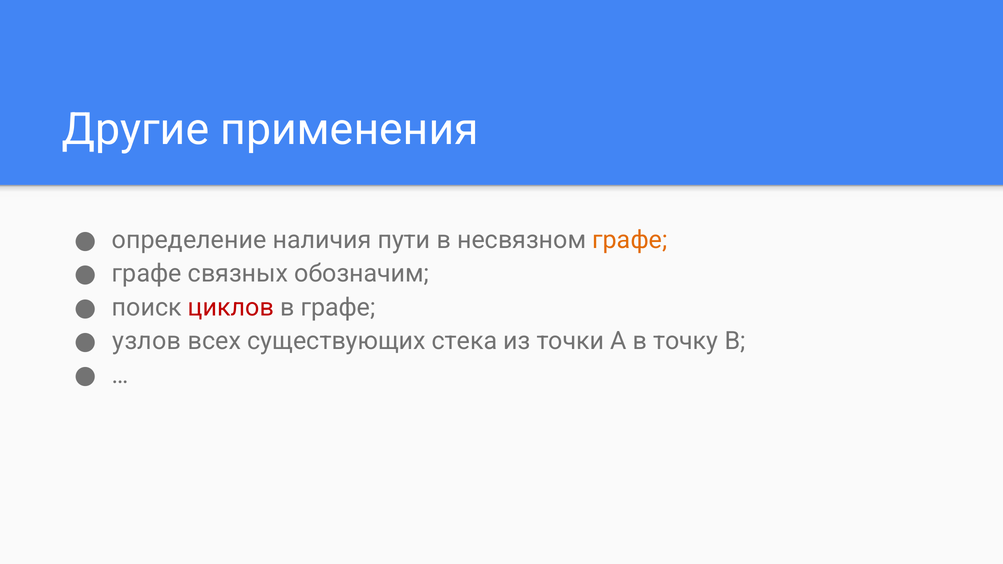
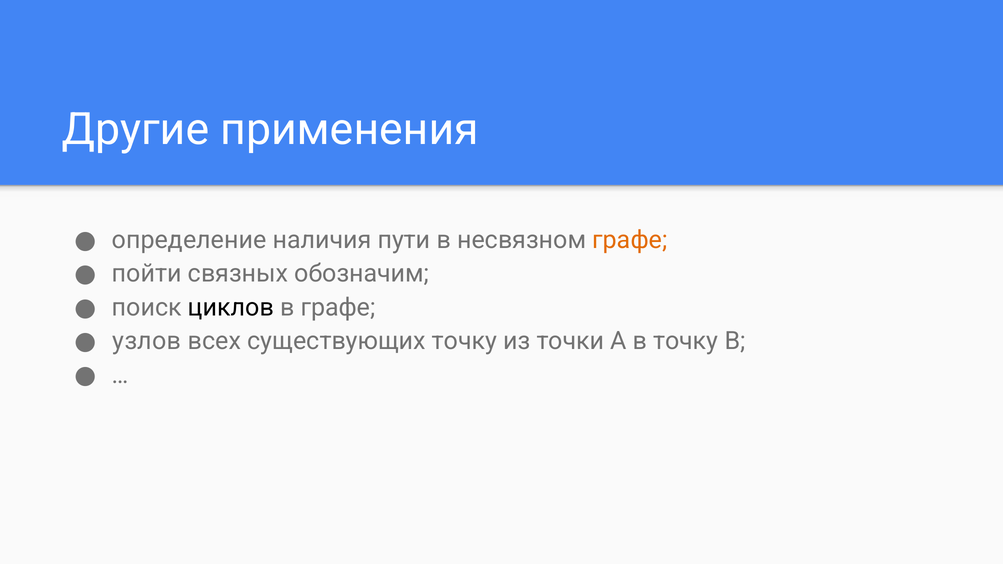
графе: графе -> пойти (147, 274)
циклов colour: red -> black (231, 307)
существующих стека: стека -> точку (465, 341)
